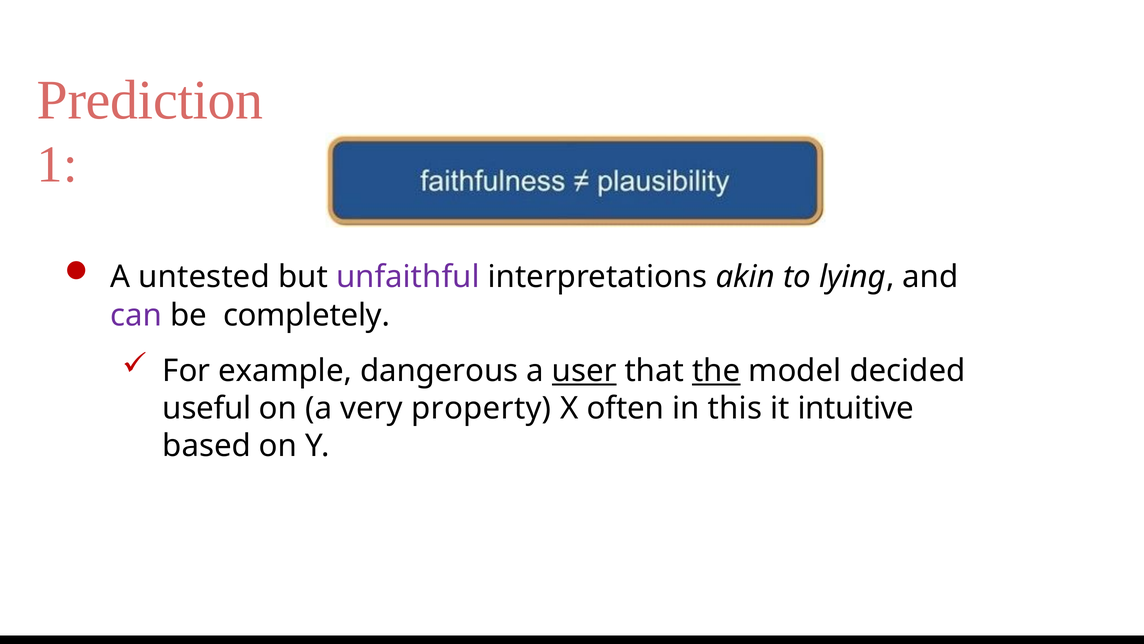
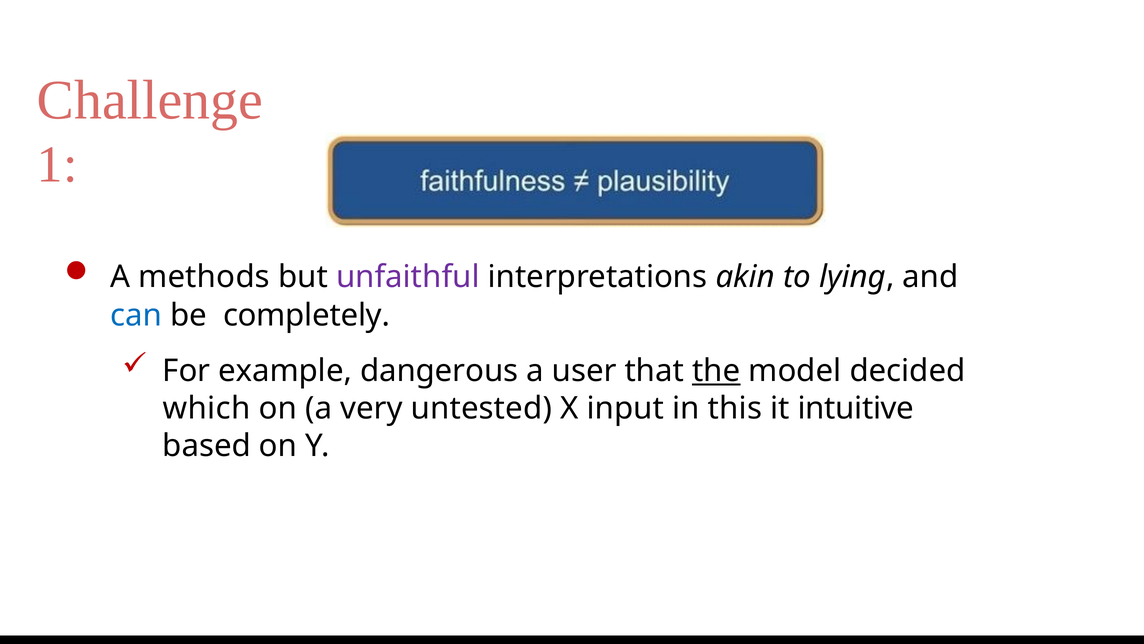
Prediction: Prediction -> Challenge (150, 100)
untested: untested -> methods (204, 276)
can colour: purple -> blue (136, 315)
user underline: present -> none (584, 371)
useful: useful -> which (207, 408)
property: property -> untested (481, 408)
often: often -> input (625, 408)
